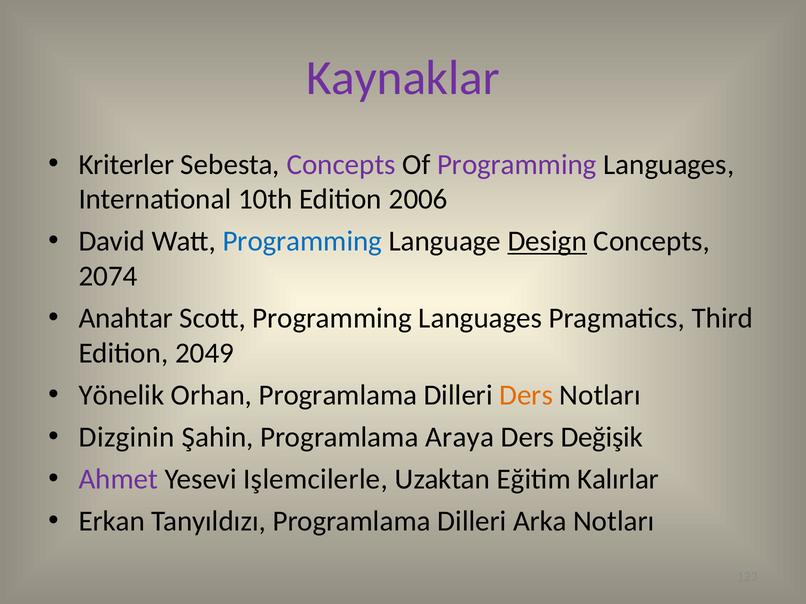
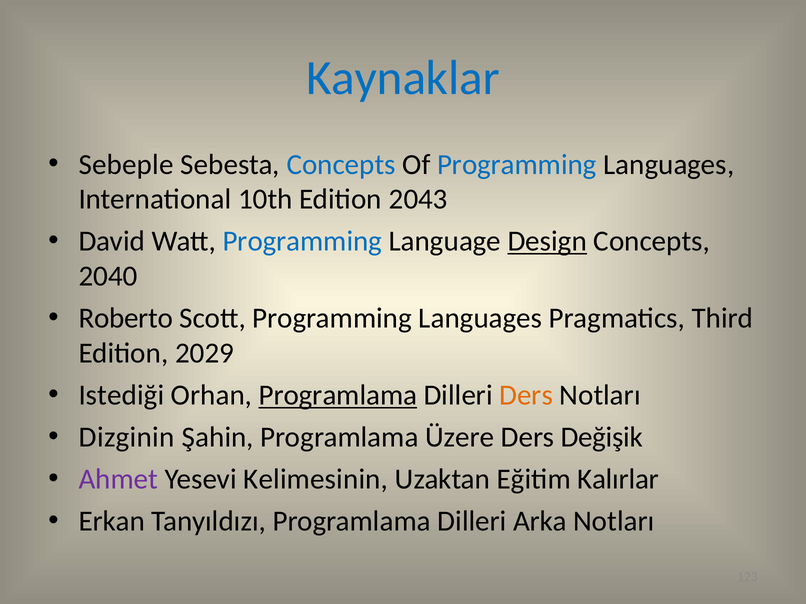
Kaynaklar colour: purple -> blue (403, 78)
Kriterler: Kriterler -> Sebeple (126, 165)
Concepts colour: purple -> blue (341, 165)
Programming colour: purple -> blue (517, 165)
2006: 2006 -> 2043 (418, 199)
2074: 2074 -> 2040 (108, 276)
Anahtar: Anahtar -> Roberto (126, 319)
2049: 2049 -> 2029 (205, 353)
Yönelik: Yönelik -> Istediği (121, 396)
Programlama underline: none -> present (338, 396)
Araya: Araya -> Üzere (460, 438)
Işlemcilerle: Işlemcilerle -> Kelimesinin (316, 480)
